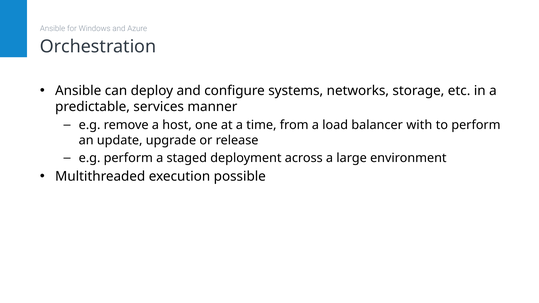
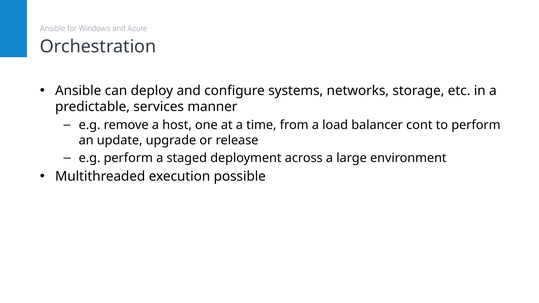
with: with -> cont (419, 125)
